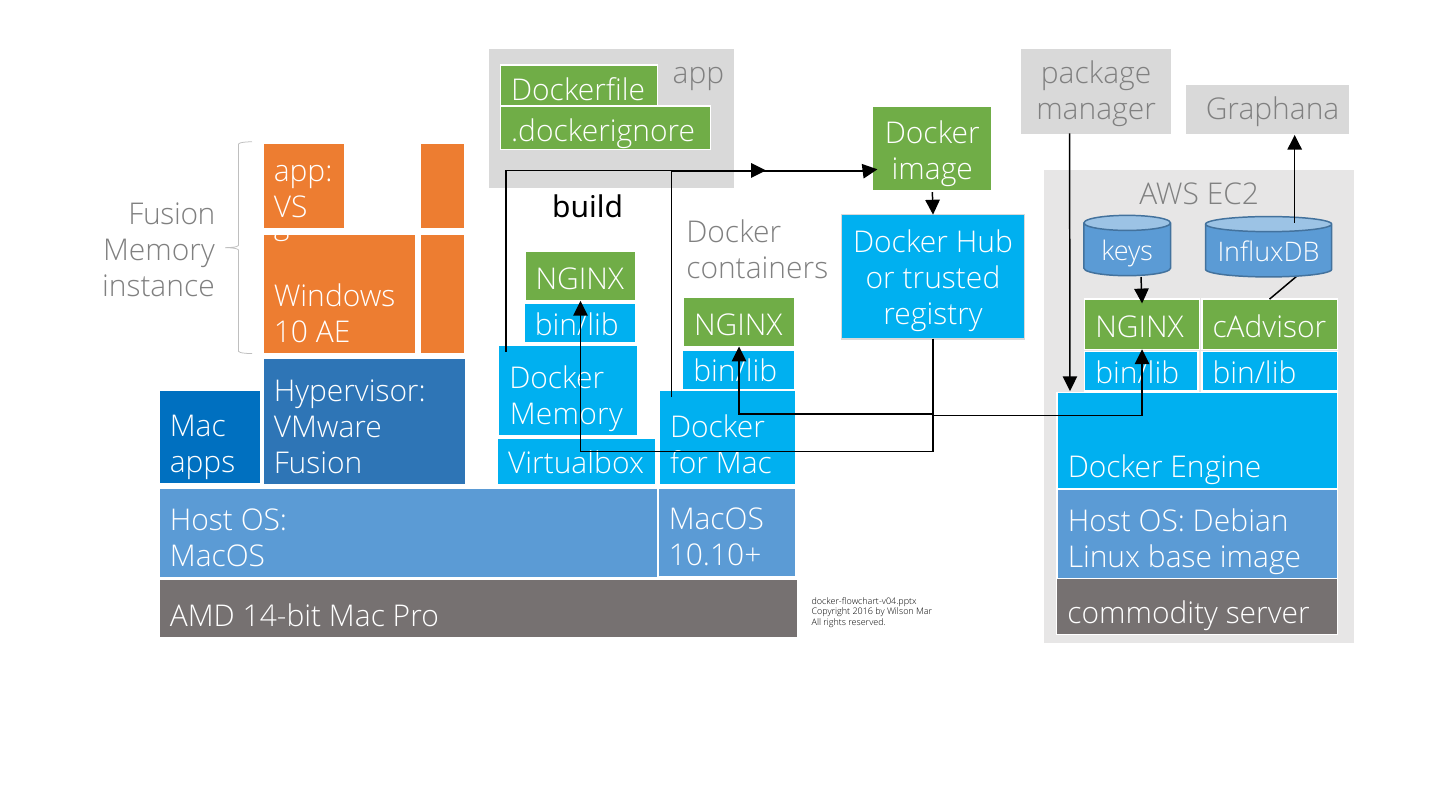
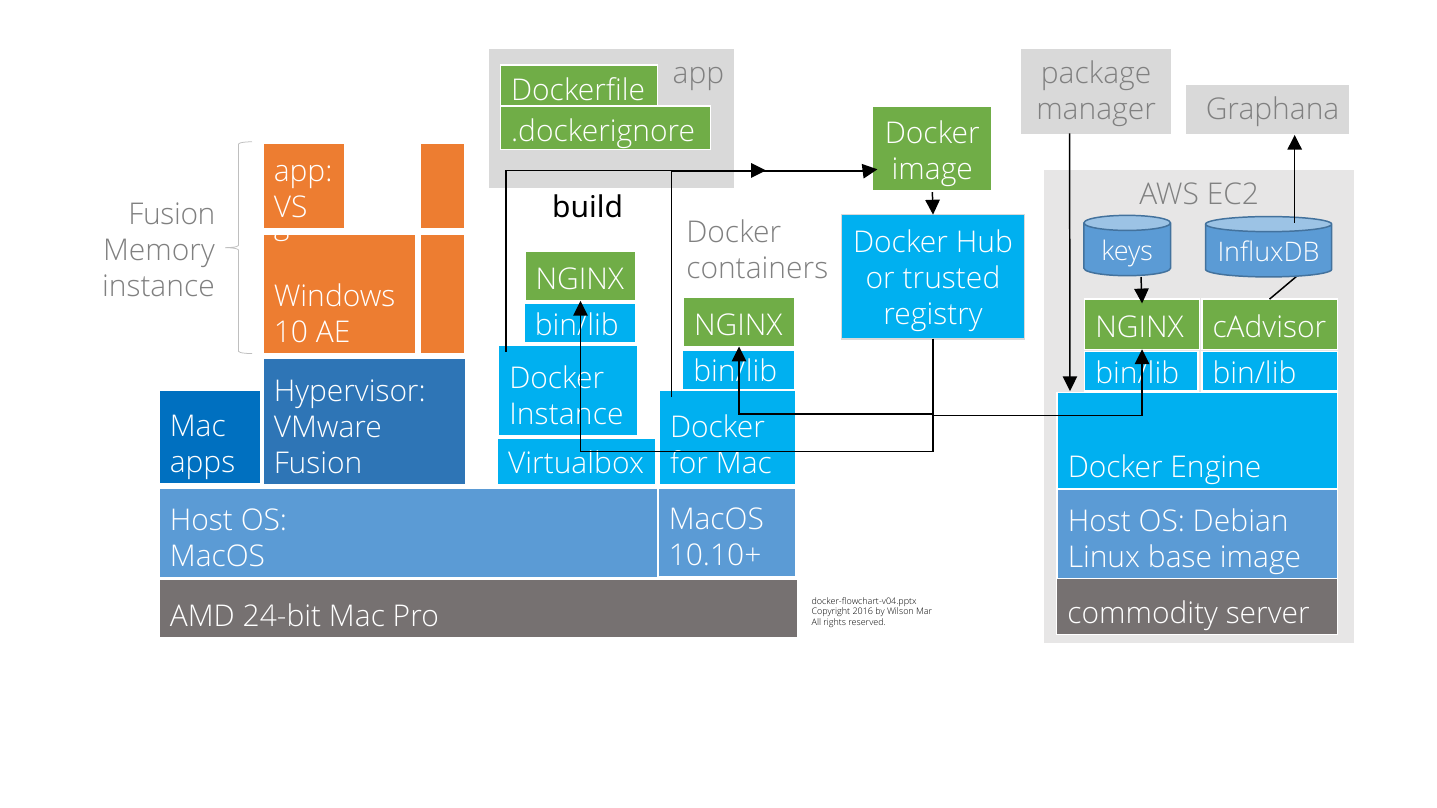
Memory: Memory -> Instance (566, 415)
14-bit: 14-bit -> 24-bit (282, 617)
